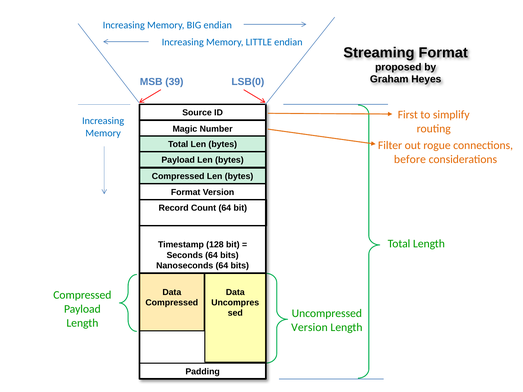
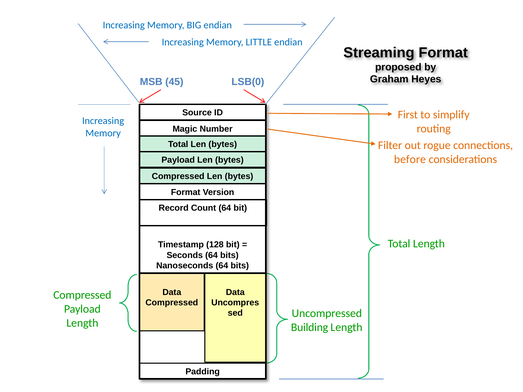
39: 39 -> 45 (174, 82)
Version: Version -> Building (310, 327)
